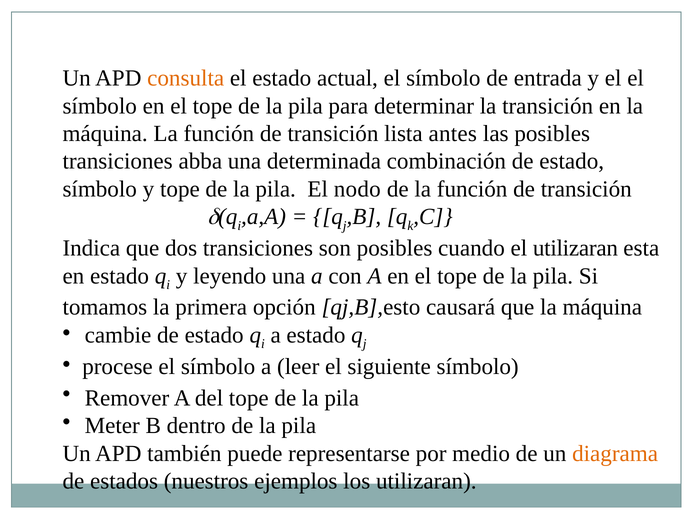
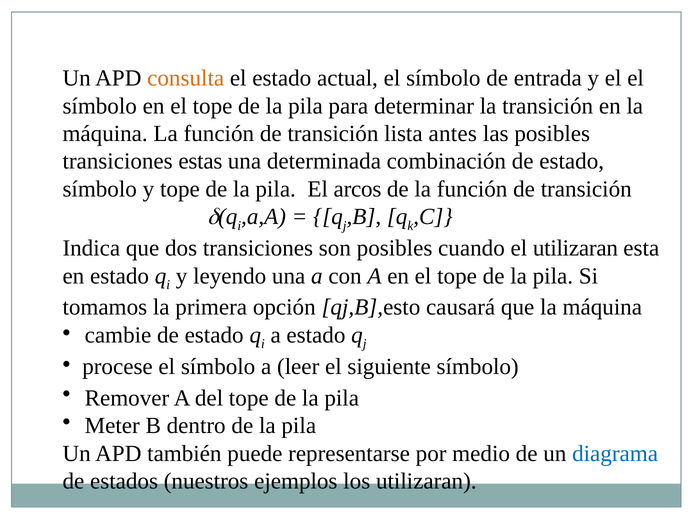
abba: abba -> estas (200, 162)
nodo: nodo -> arcos (358, 189)
diagrama colour: orange -> blue (615, 454)
